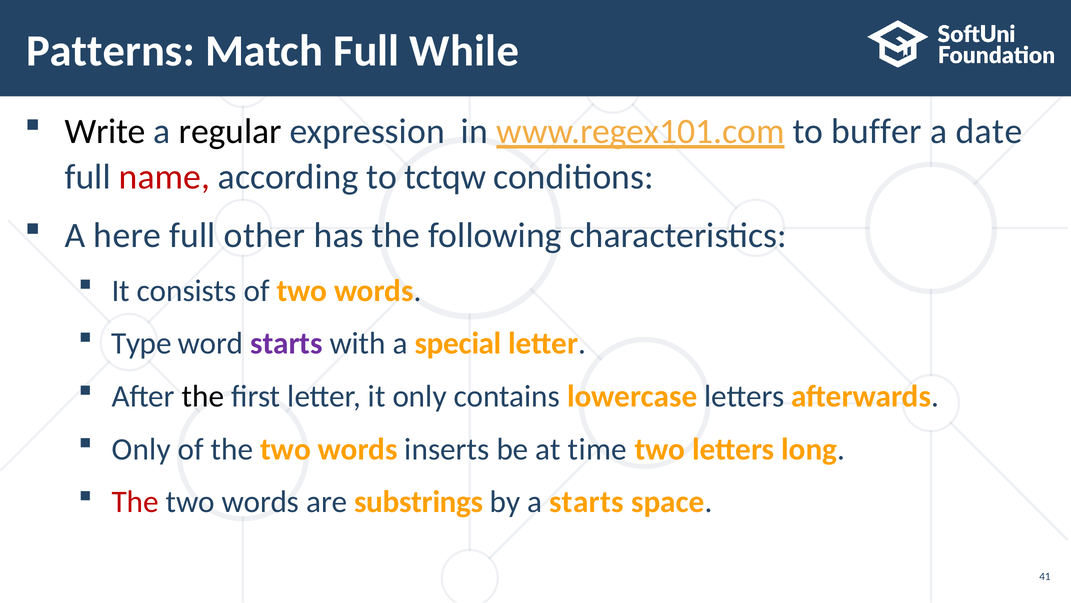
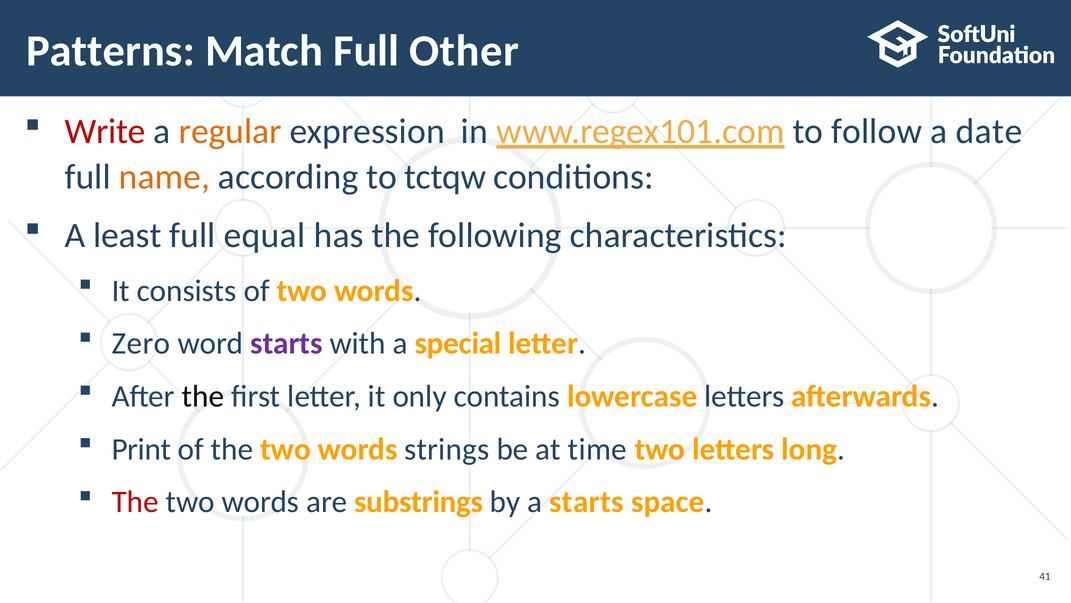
While: While -> Other (464, 51)
Write colour: black -> red (105, 131)
regular colour: black -> orange (230, 131)
buffer: buffer -> follow (877, 131)
name colour: red -> orange (164, 177)
here: here -> least (127, 235)
other: other -> equal (264, 235)
Type: Type -> Zero (141, 343)
Only: Only -> Print (141, 449)
inserts: inserts -> strings (447, 449)
